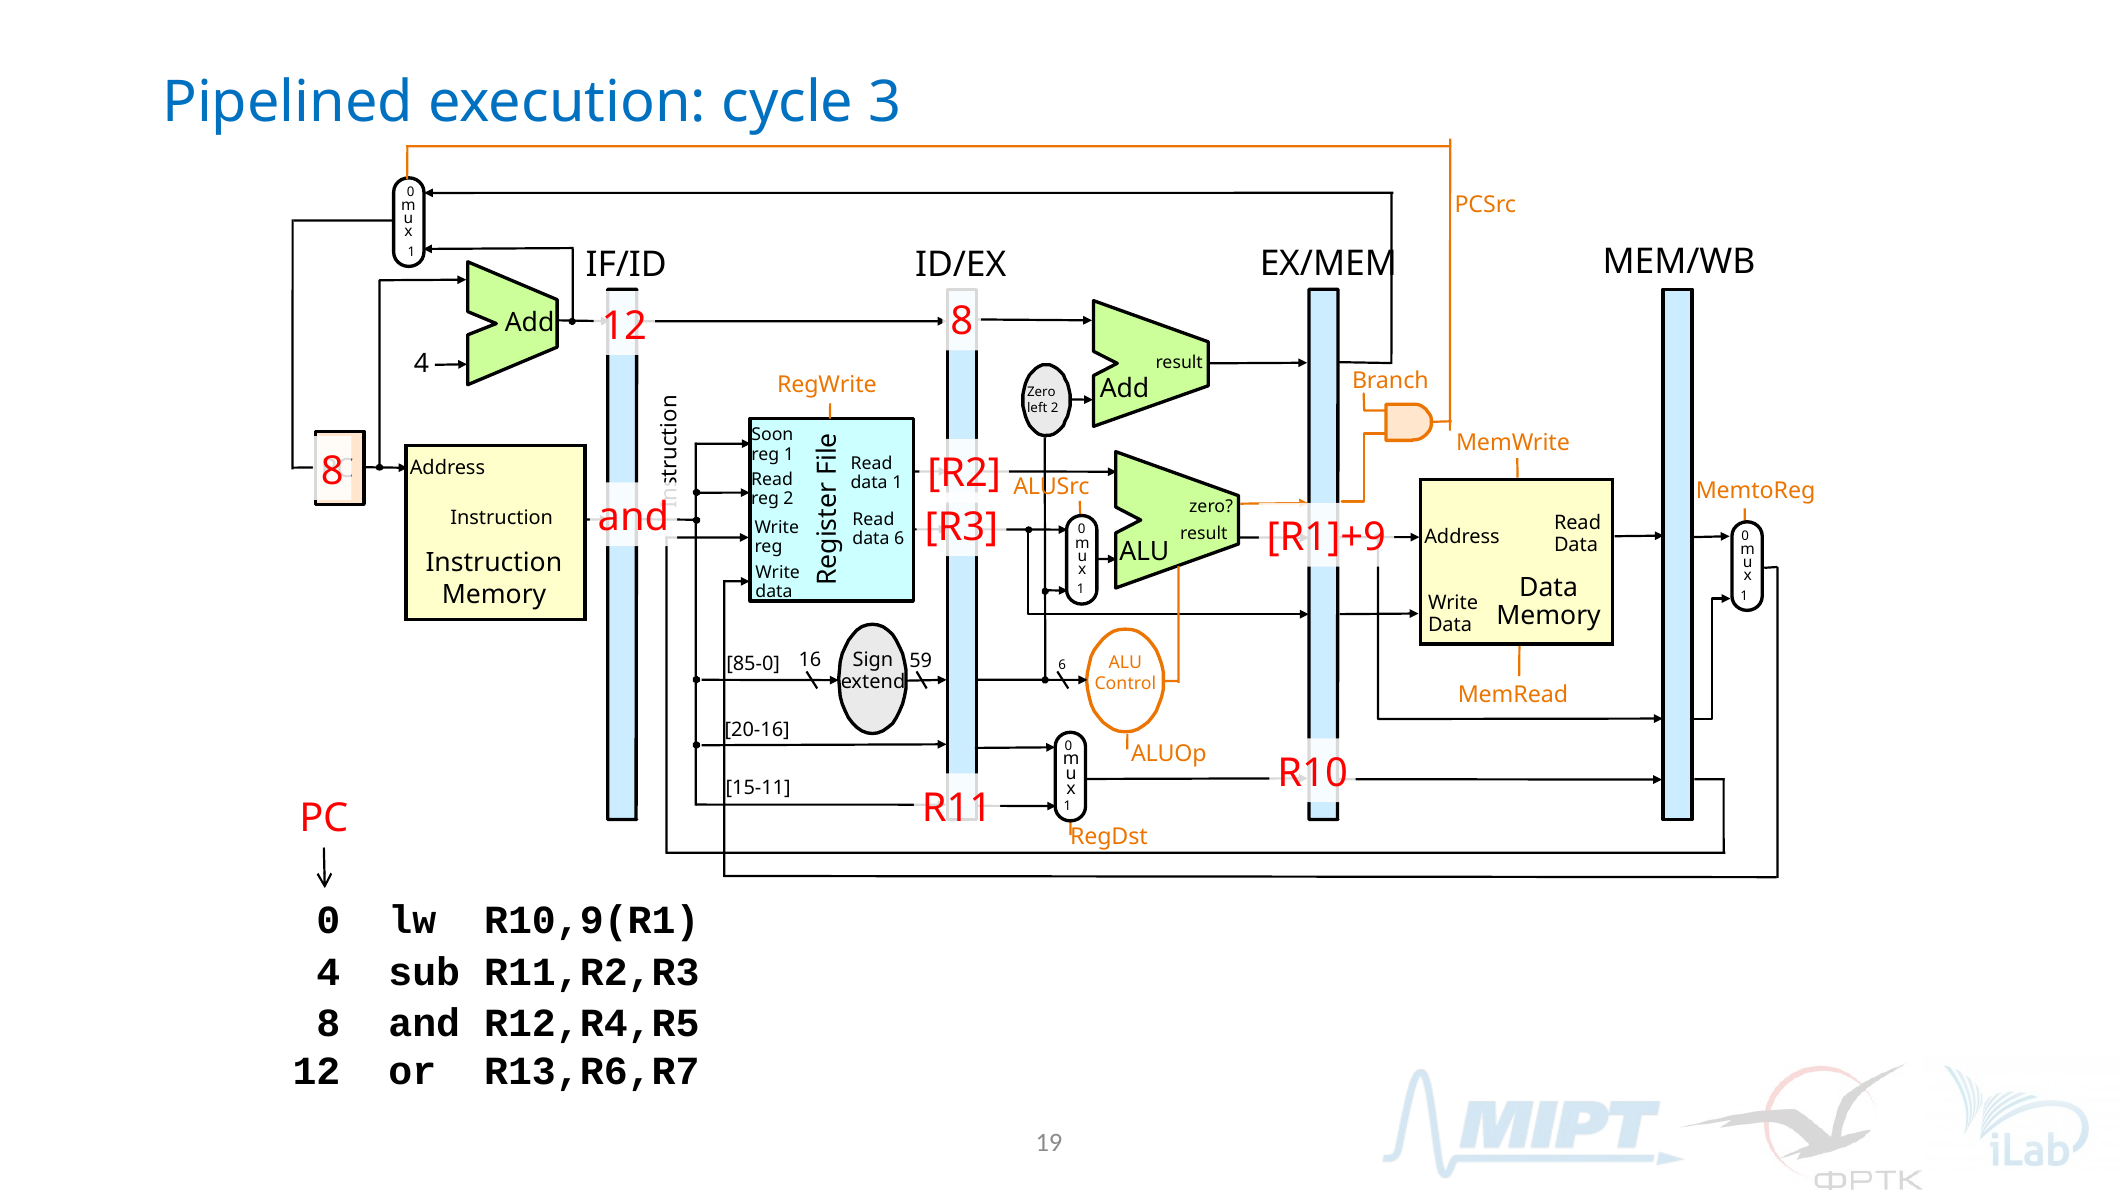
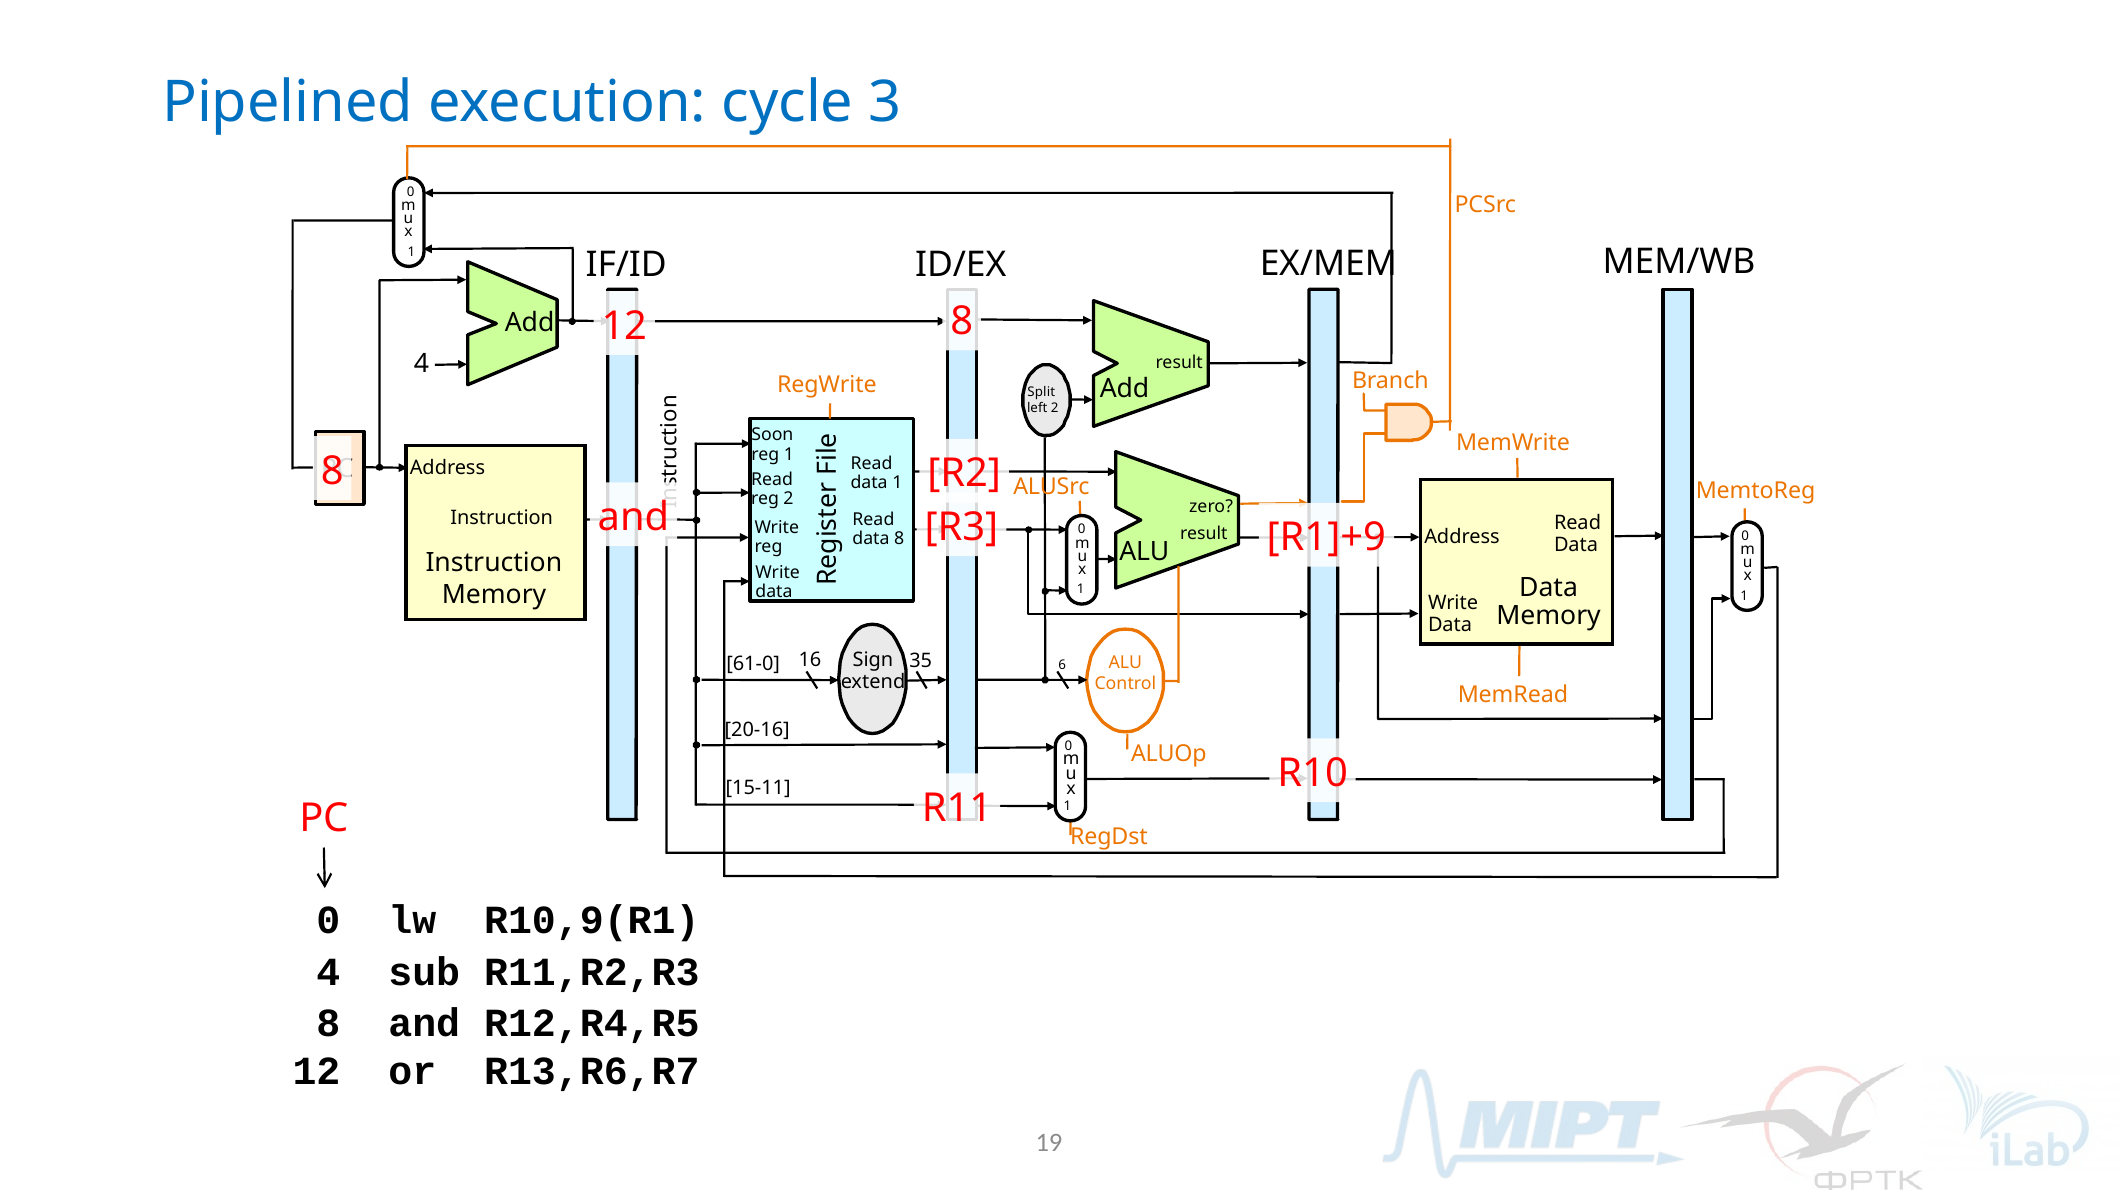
Zero: Zero -> Split (1041, 392)
data 6: 6 -> 8 (899, 539)
59: 59 -> 35 (921, 661)
85-0: 85-0 -> 61-0 (753, 664)
